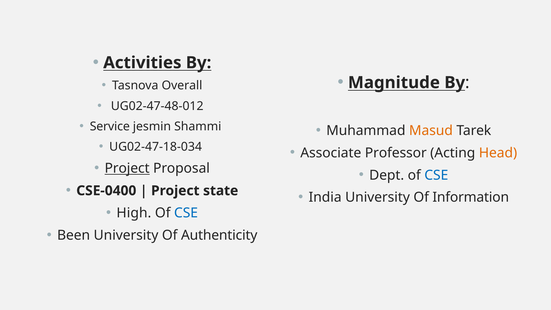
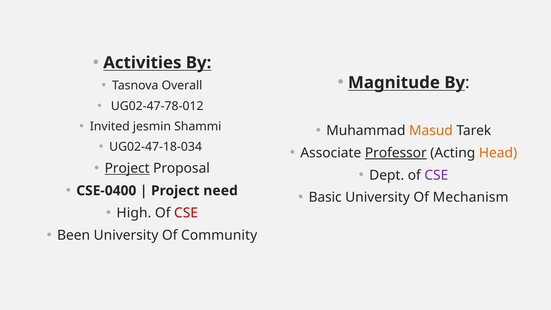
UG02-47-48-012: UG02-47-48-012 -> UG02-47-78-012 (157, 106)
Service: Service -> Invited (110, 126)
Professor underline: none -> present (396, 153)
CSE colour: blue -> purple (436, 175)
state: state -> need (221, 191)
India: India -> Basic (325, 197)
Information: Information -> Mechanism (471, 197)
CSE colour: blue -> red (186, 213)
Authenticity: Authenticity -> Community (219, 235)
